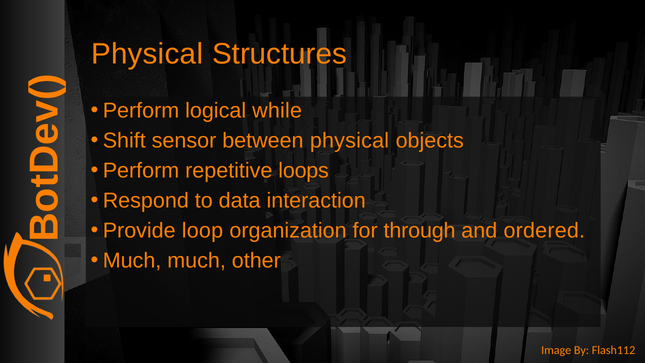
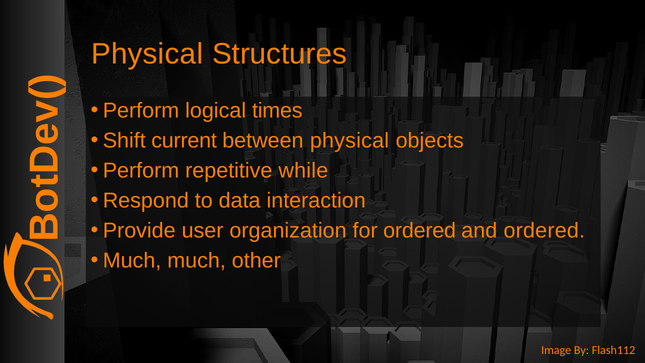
while: while -> times (277, 110)
sensor: sensor -> current (184, 140)
loops: loops -> while (303, 170)
loop: loop -> user (203, 230)
for through: through -> ordered (420, 230)
